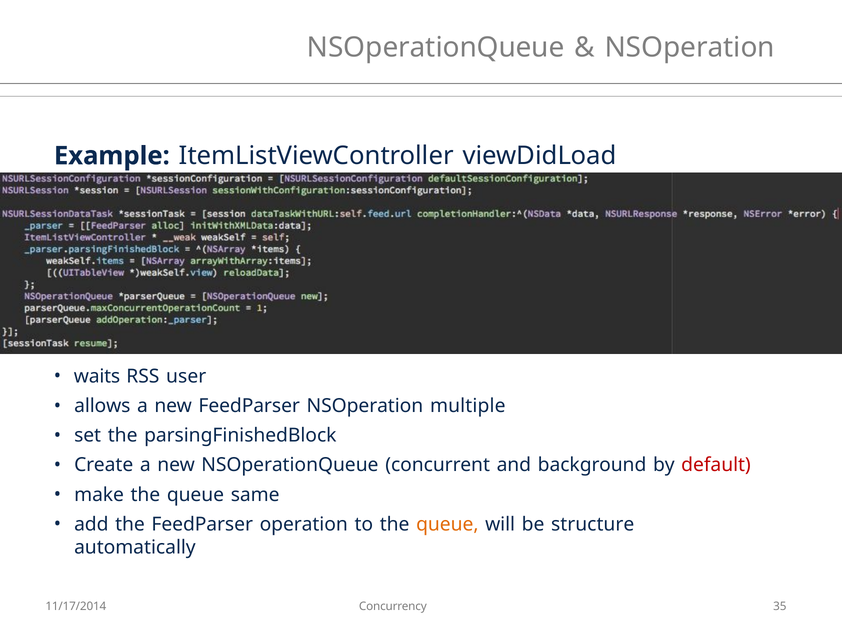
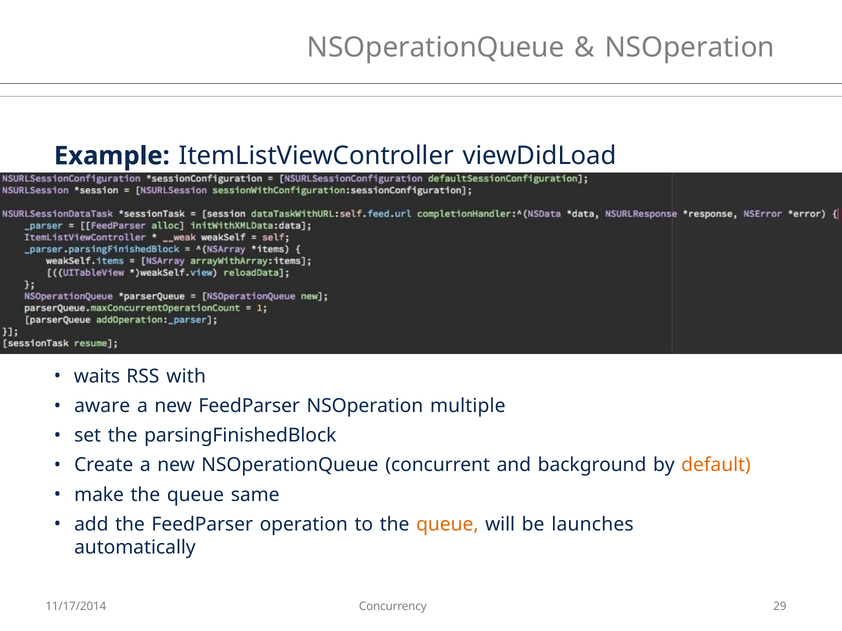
user: user -> with (186, 377)
allows: allows -> aware (102, 406)
default colour: red -> orange (716, 465)
structure: structure -> launches (593, 525)
35: 35 -> 29 (780, 607)
